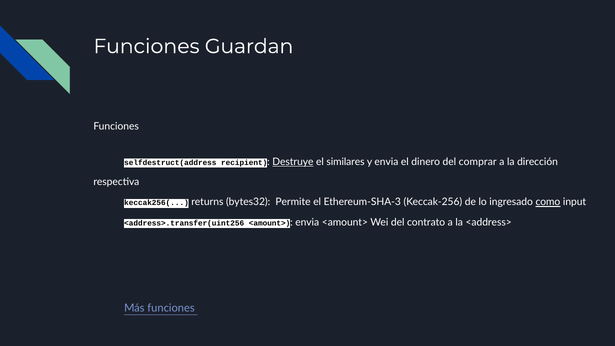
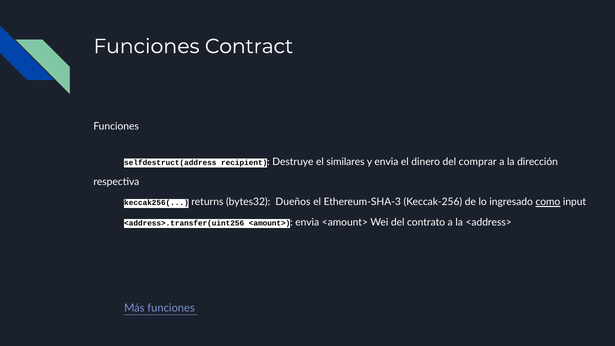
Guardan: Guardan -> Contract (249, 46)
Destruye underline: present -> none (293, 162)
Permite: Permite -> Dueños (293, 202)
